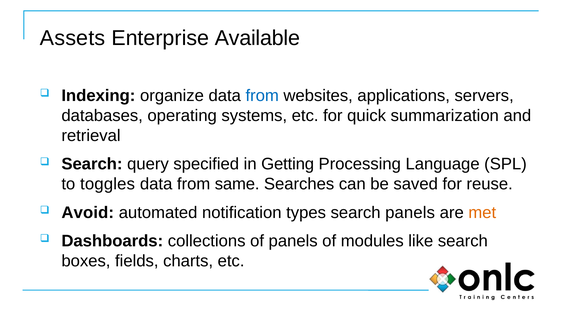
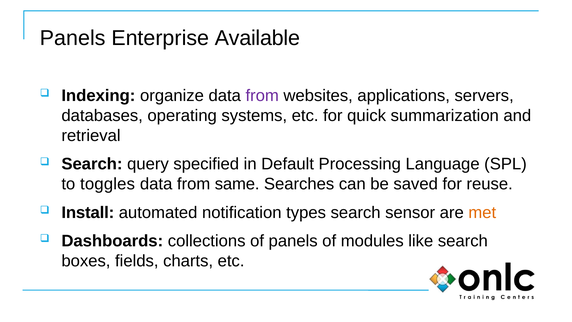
Assets: Assets -> Panels (73, 38)
from colour: blue -> purple (262, 96)
Getting: Getting -> Default (288, 164)
Avoid: Avoid -> Install (88, 212)
search panels: panels -> sensor (410, 212)
